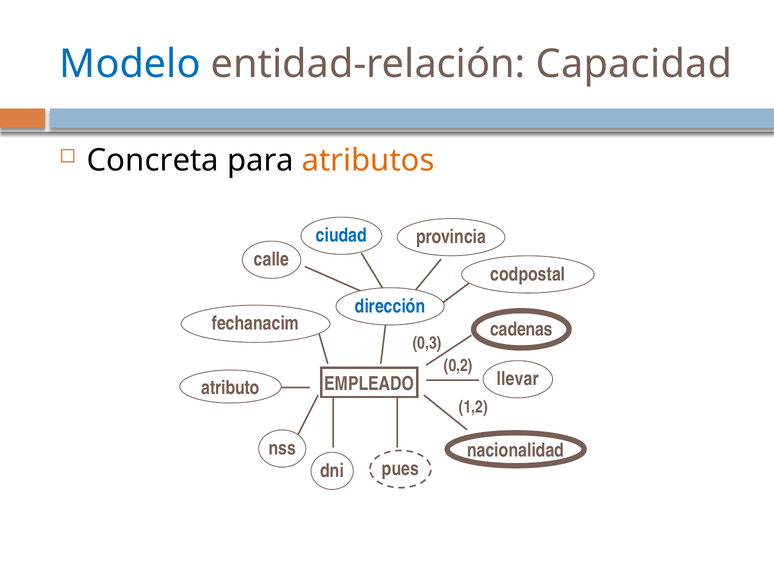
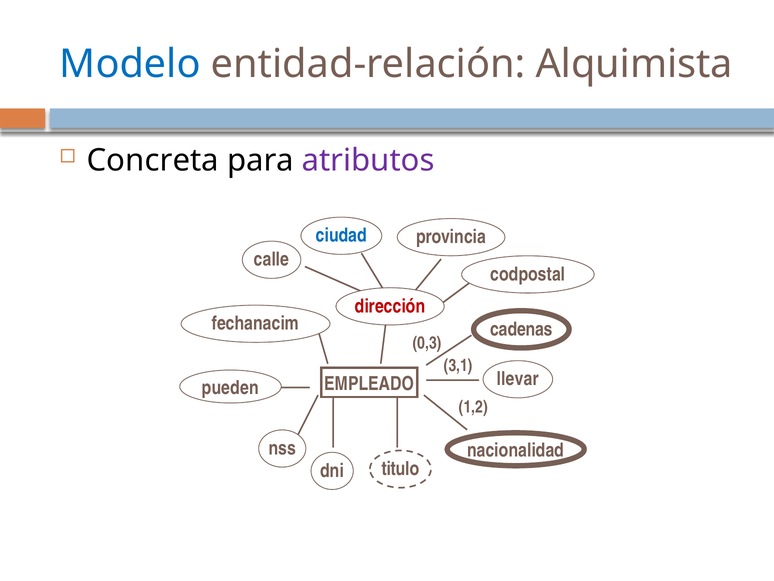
Capacidad: Capacidad -> Alquimista (634, 64)
atributos colour: orange -> purple (368, 160)
dirección colour: blue -> red (390, 306)
0,2: 0,2 -> 3,1 (458, 365)
atributo: atributo -> pueden (230, 388)
pues: pues -> titulo (400, 468)
